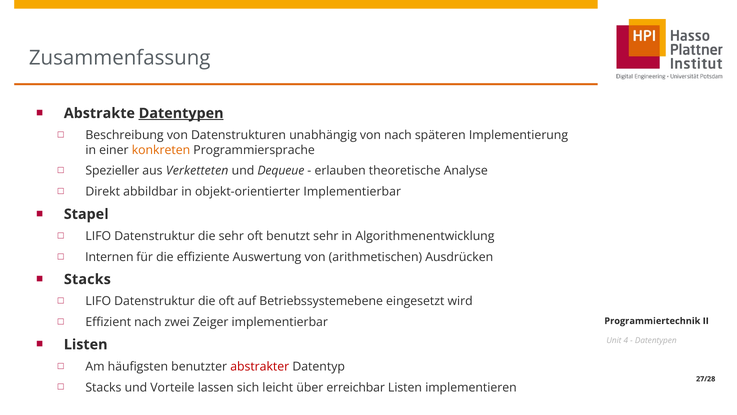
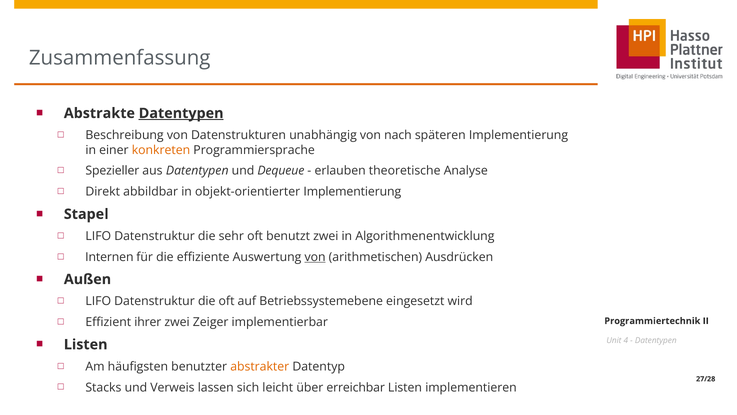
aus Verketteten: Verketteten -> Datentypen (197, 171)
objekt-orientierter Implementierbar: Implementierbar -> Implementierung (352, 192)
benutzt sehr: sehr -> zwei (326, 236)
von underline: none -> present (315, 257)
Stacks: Stacks -> Außen (87, 279)
Effizient nach: nach -> ihrer (148, 322)
abstrakter colour: red -> orange (260, 366)
Vorteile: Vorteile -> Verweis (172, 387)
